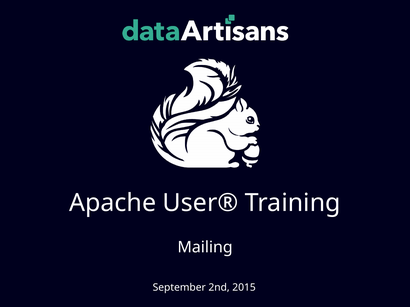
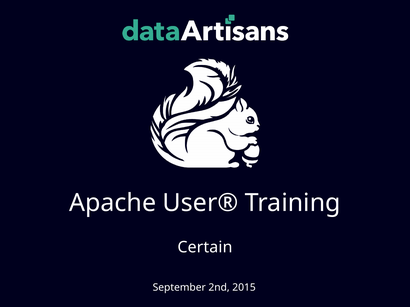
Mailing: Mailing -> Certain (205, 248)
